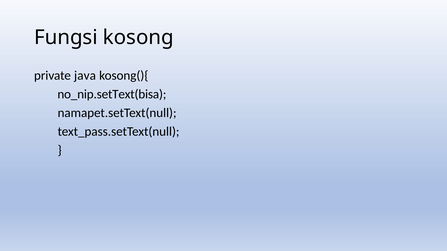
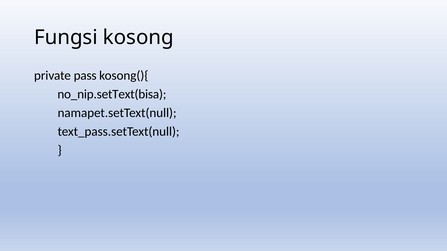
java: java -> pass (85, 76)
